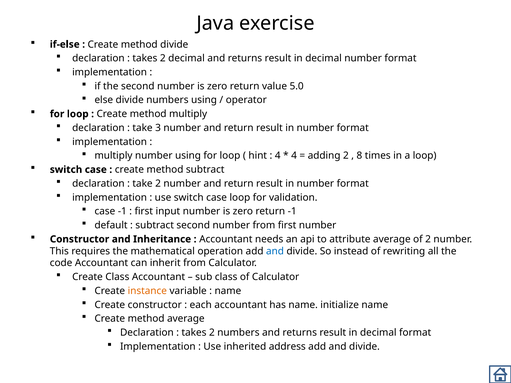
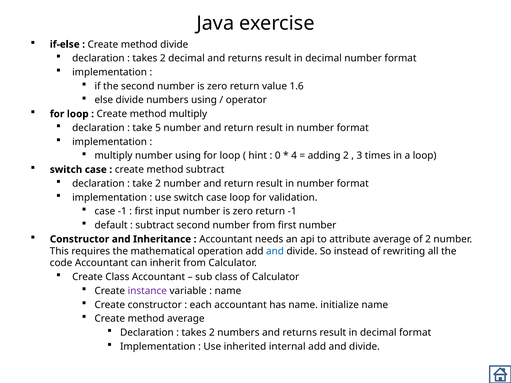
5.0: 5.0 -> 1.6 (297, 86)
3: 3 -> 5 (158, 128)
4: 4 -> 0 (278, 156)
8: 8 -> 3 (359, 156)
instance colour: orange -> purple (147, 291)
address: address -> internal (287, 347)
